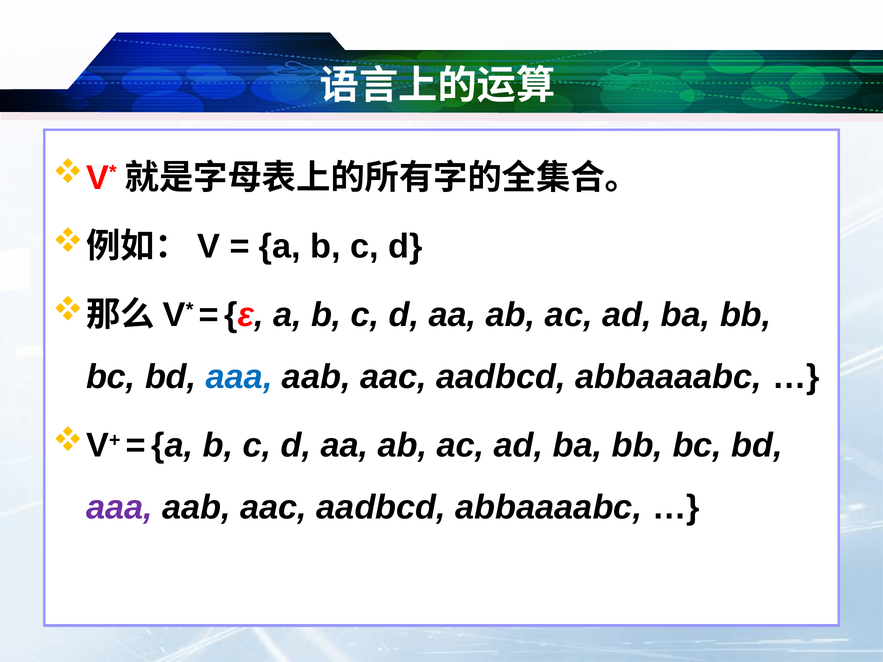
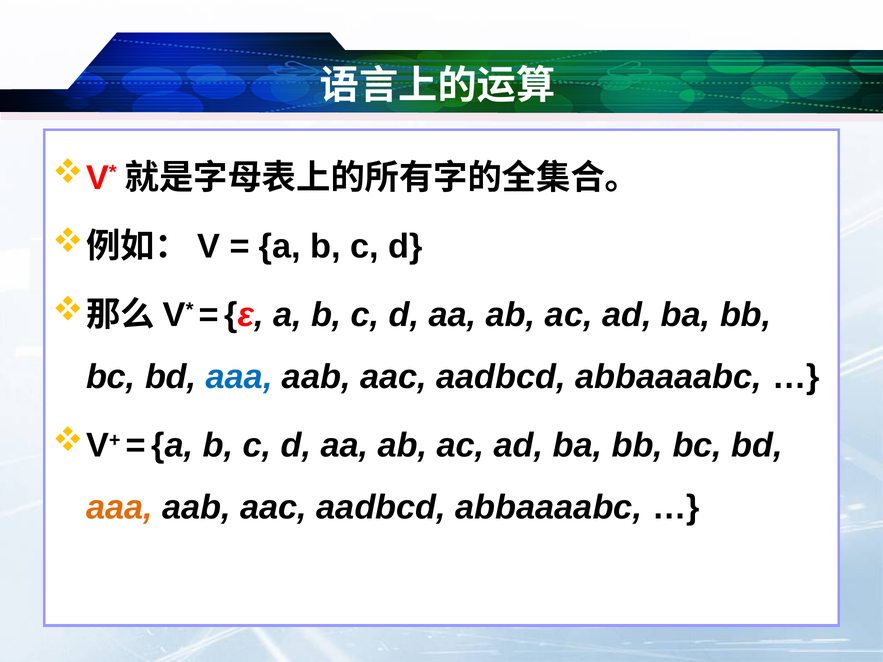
aaa colour: purple -> orange (119, 508)
